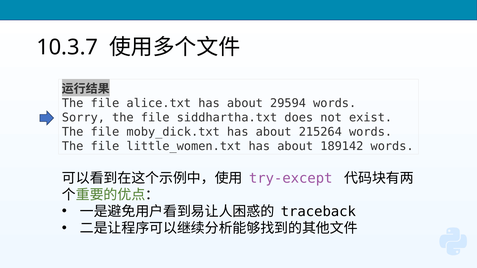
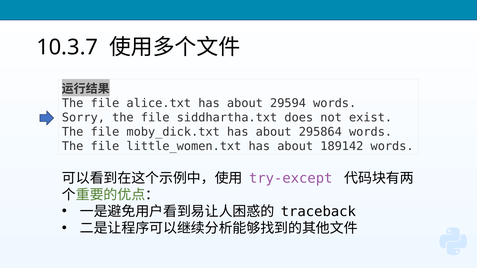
215264: 215264 -> 295864 (320, 132)
